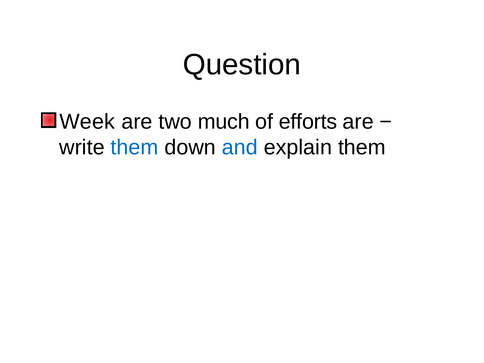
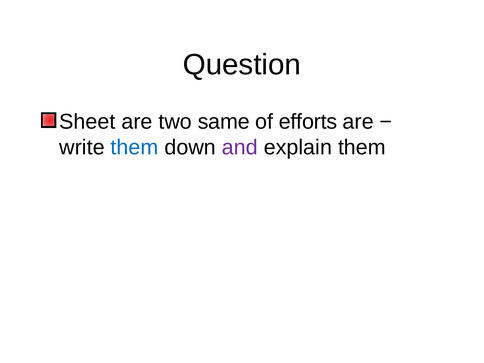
Week: Week -> Sheet (87, 122)
much: much -> same (224, 122)
and colour: blue -> purple (240, 148)
